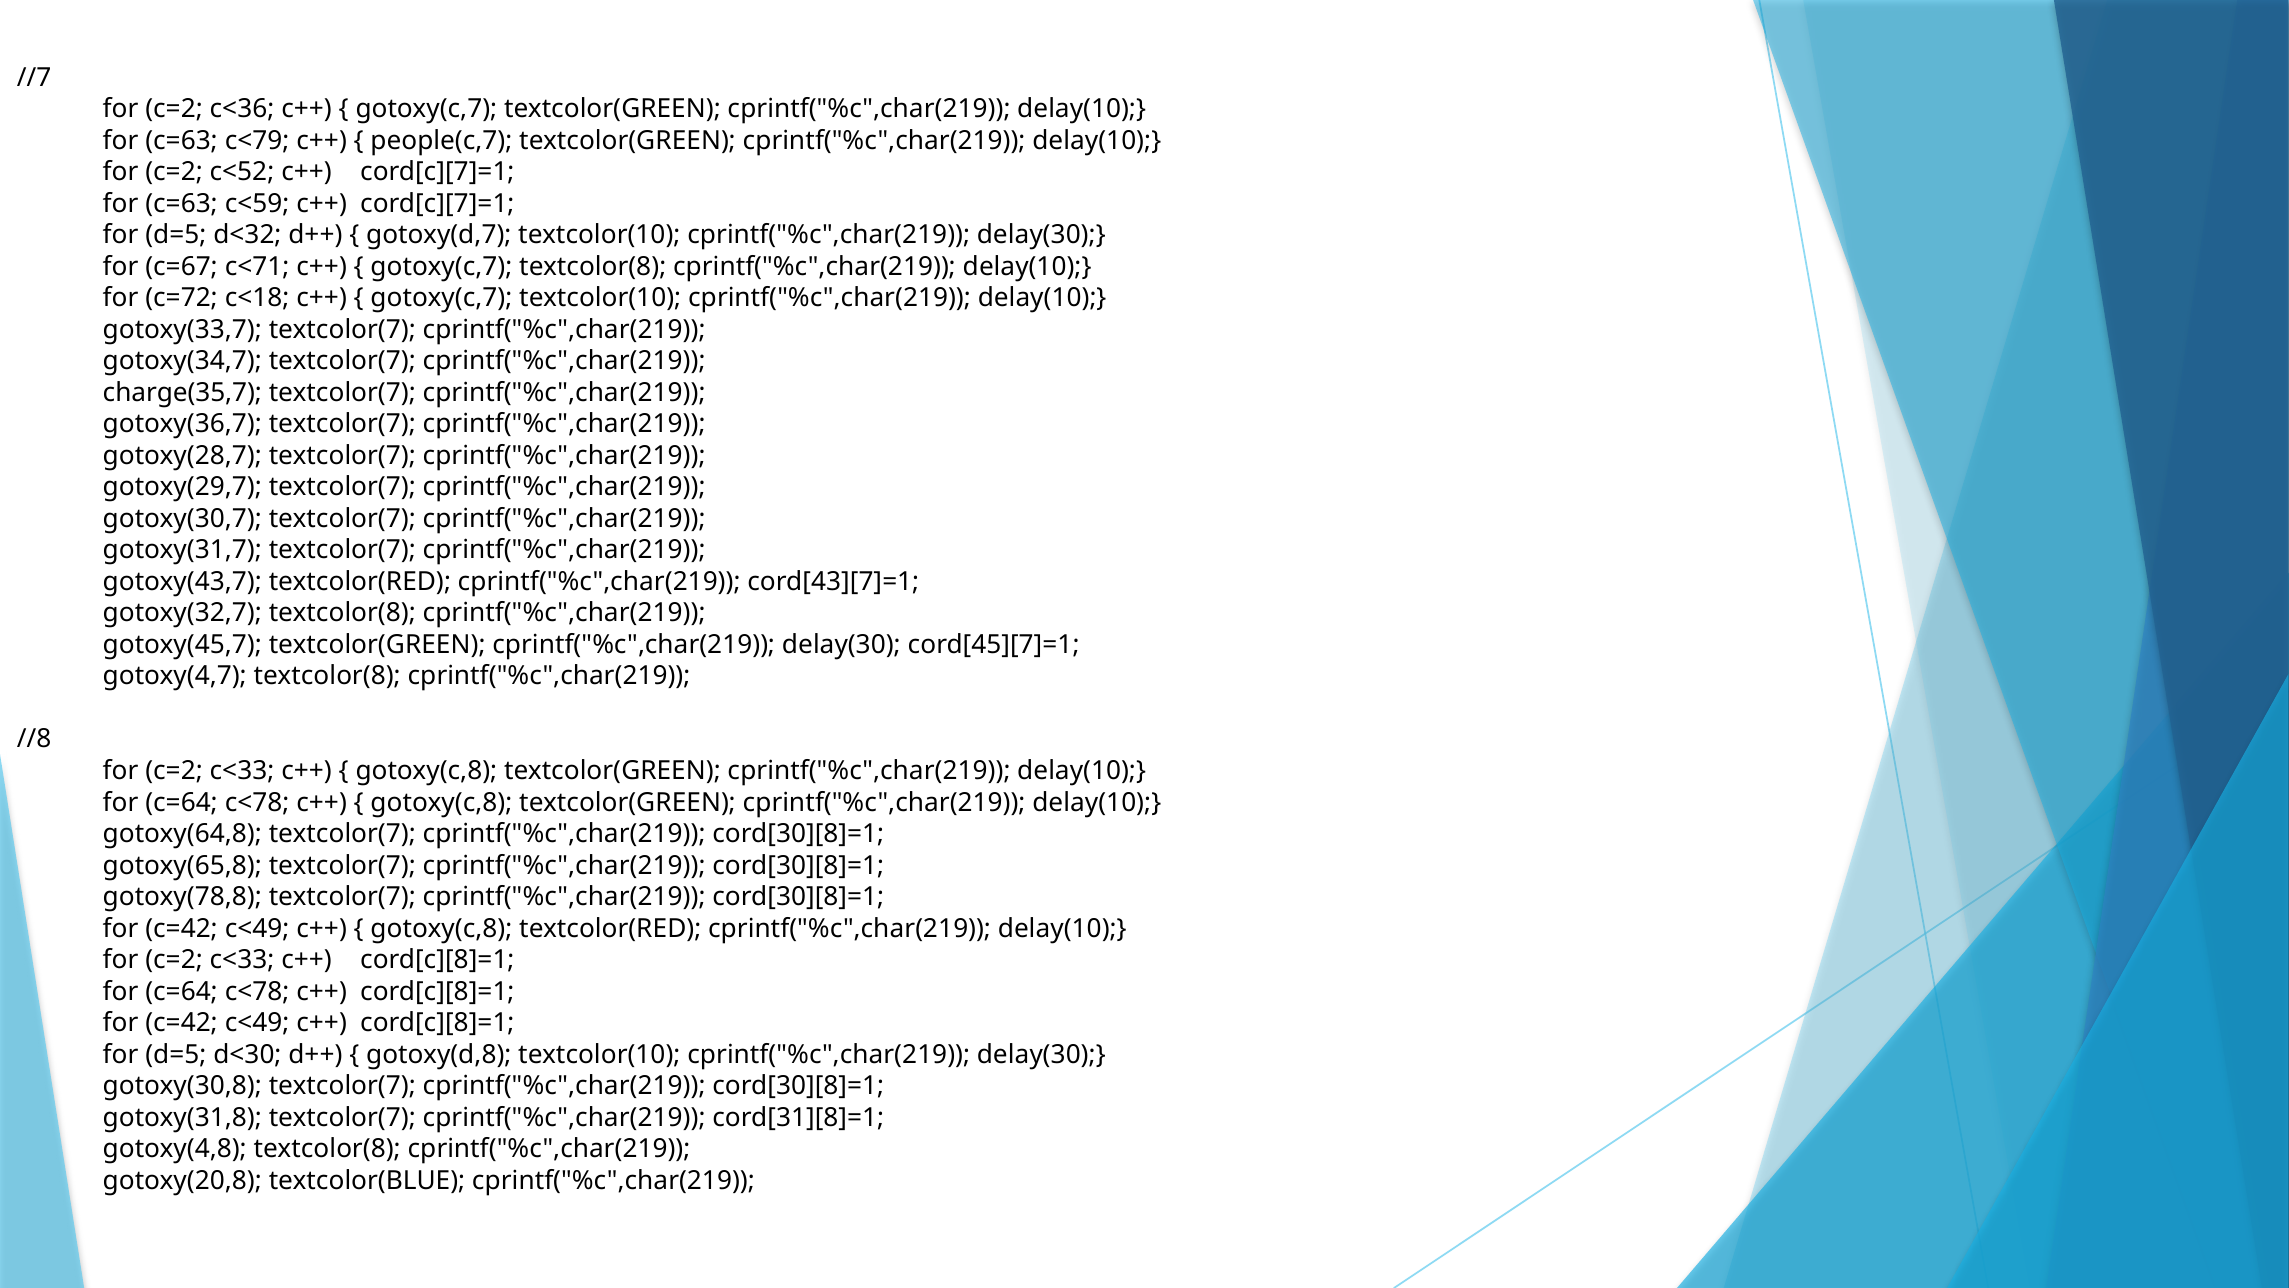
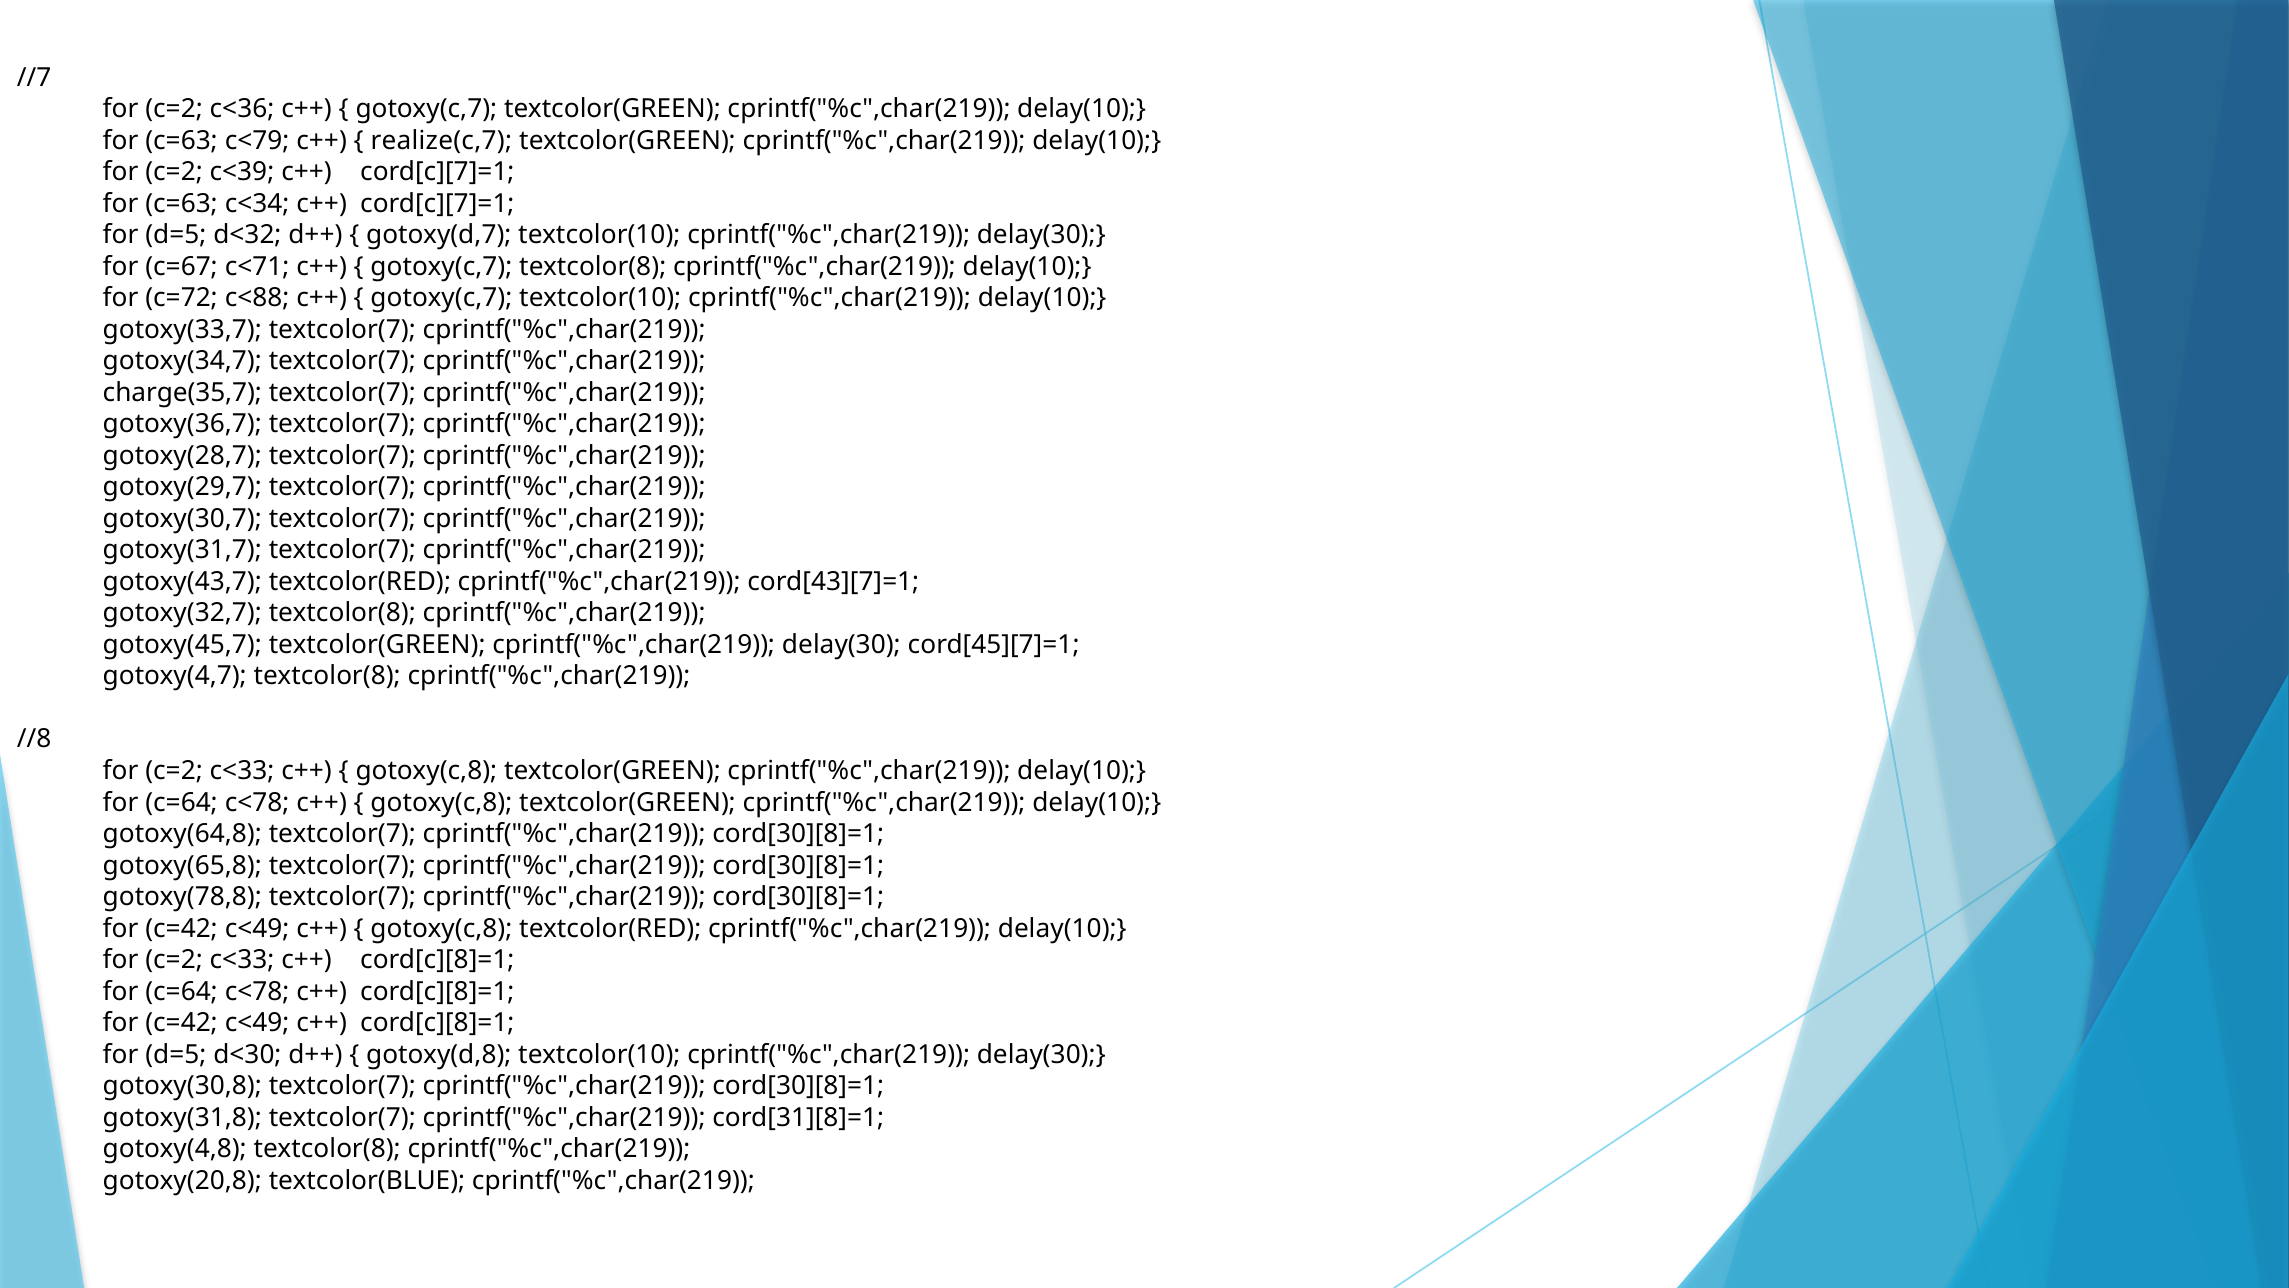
people(c,7: people(c,7 -> realize(c,7 (441, 141)
c<52: c<52 -> c<39 (242, 172)
c<59: c<59 -> c<34 (257, 204)
c<18: c<18 -> c<88 (257, 298)
